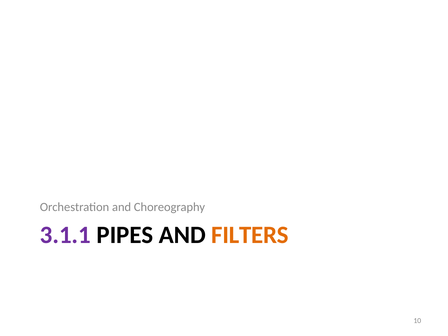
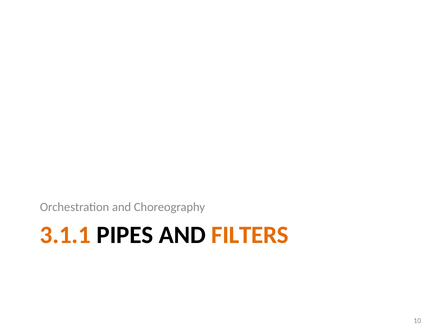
3.1.1 colour: purple -> orange (65, 235)
